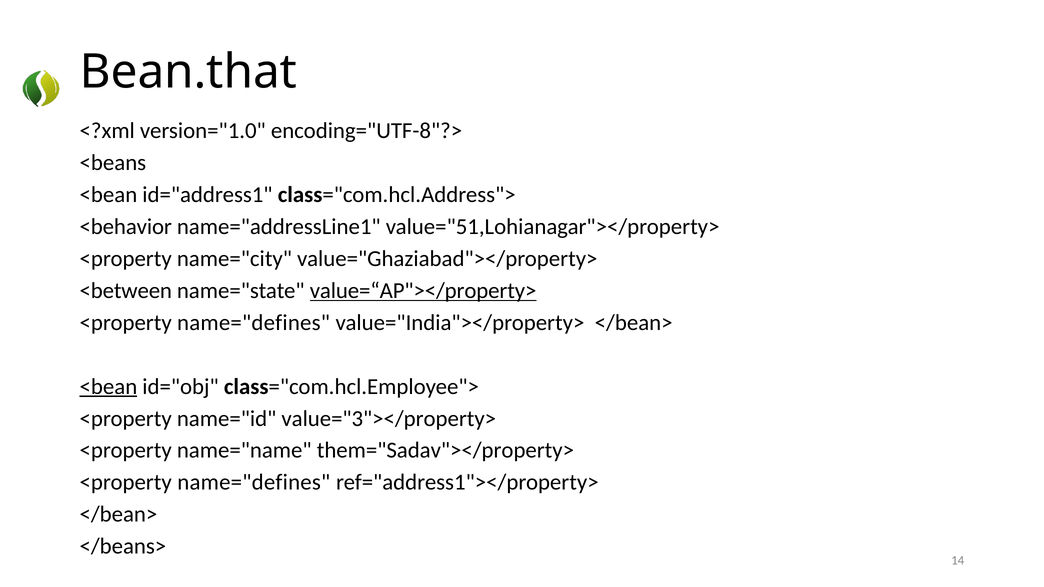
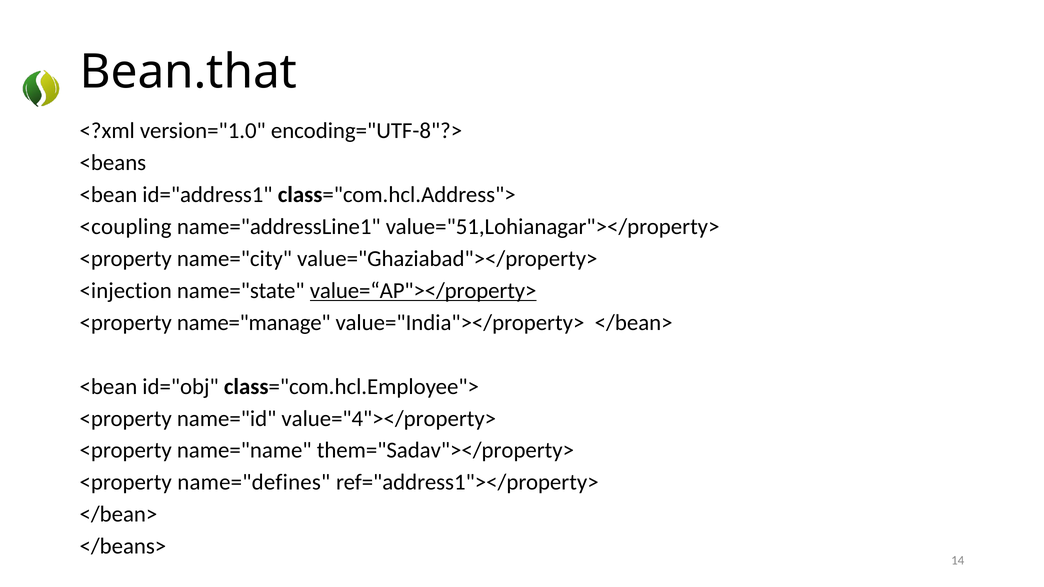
<behavior: <behavior -> <coupling (126, 227)
<between: <between -> <injection (126, 291)
name="defines: name="defines -> name="manage (254, 323)
<bean underline: present -> none (108, 387)
value="3"></property>: value="3"></property> -> value="4"></property> (389, 419)
